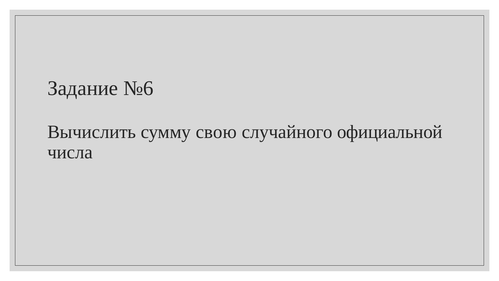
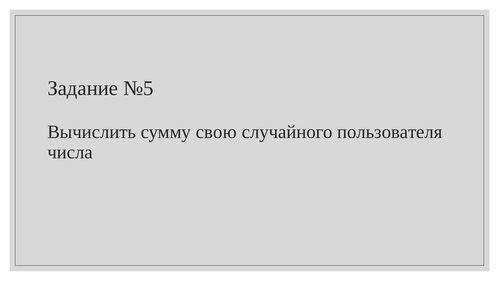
№6: №6 -> №5 (138, 88)
официальной: официальной -> пользователя (390, 132)
